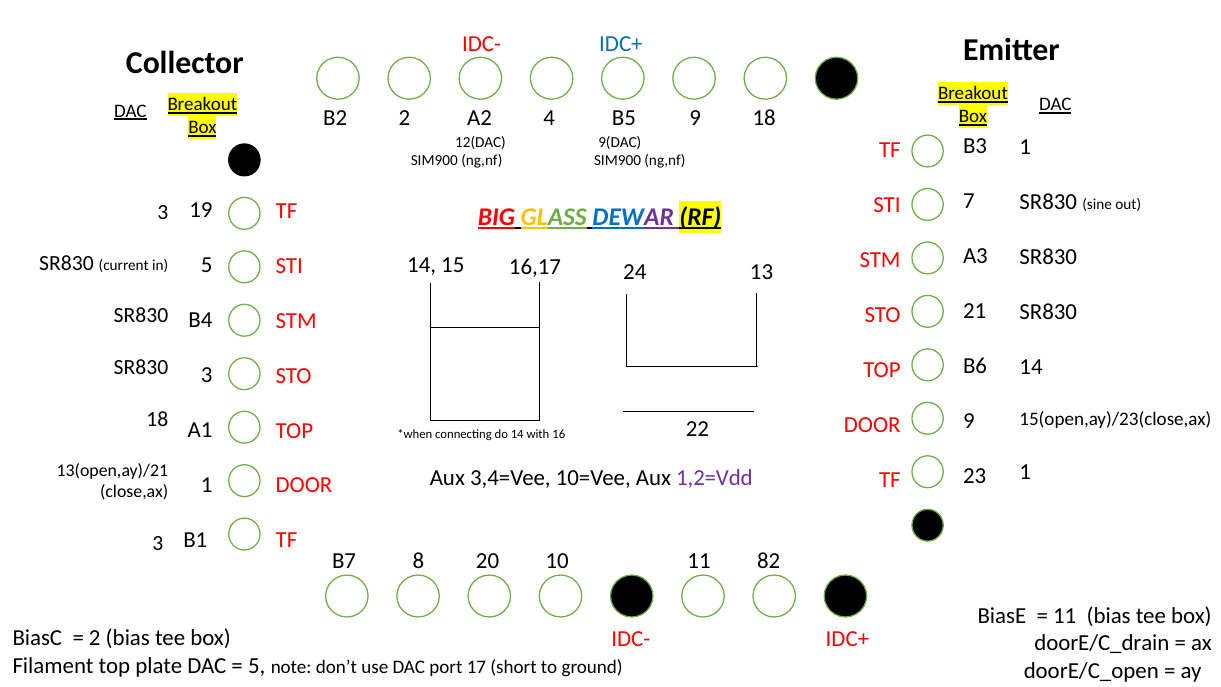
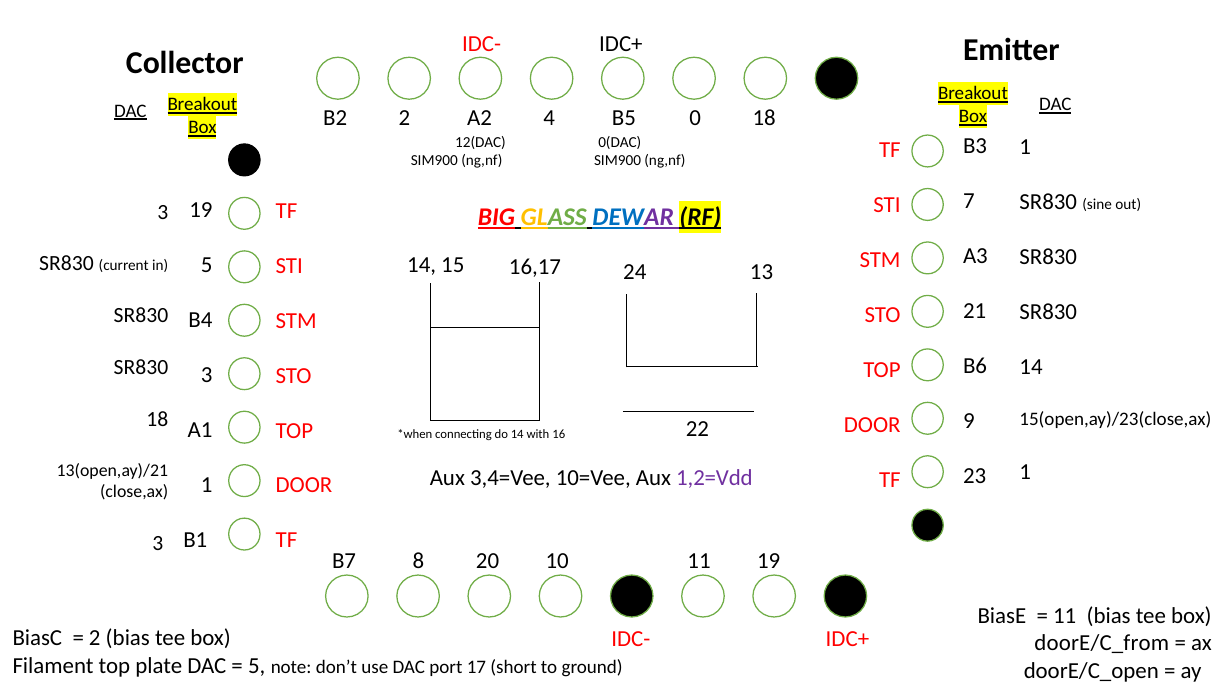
IDC+ colour: blue -> black (621, 44)
B5 9: 9 -> 0 (695, 118)
9(DAC: 9(DAC -> 0(DAC (620, 142)
11 82: 82 -> 19 (769, 561)
doorE/C_drain: doorE/C_drain -> doorE/C_from (1102, 643)
